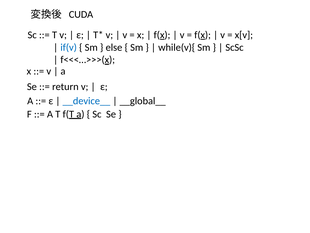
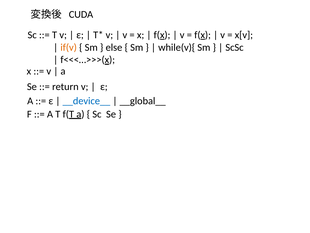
if(v colour: blue -> orange (69, 47)
